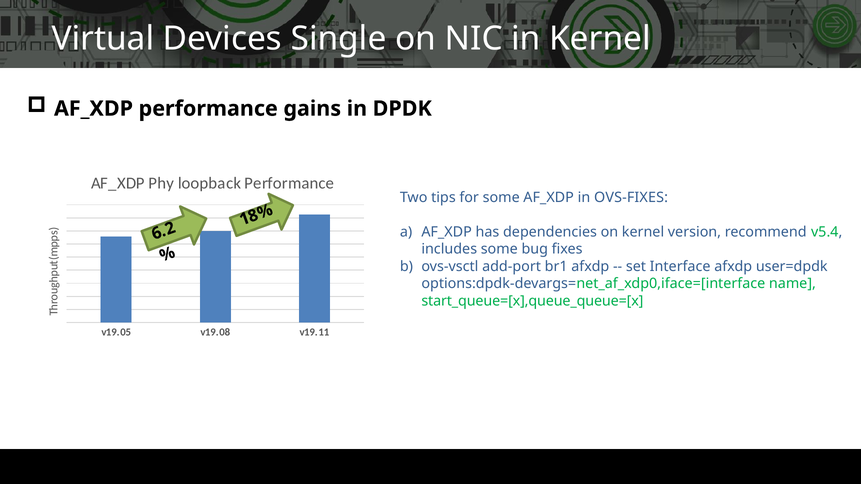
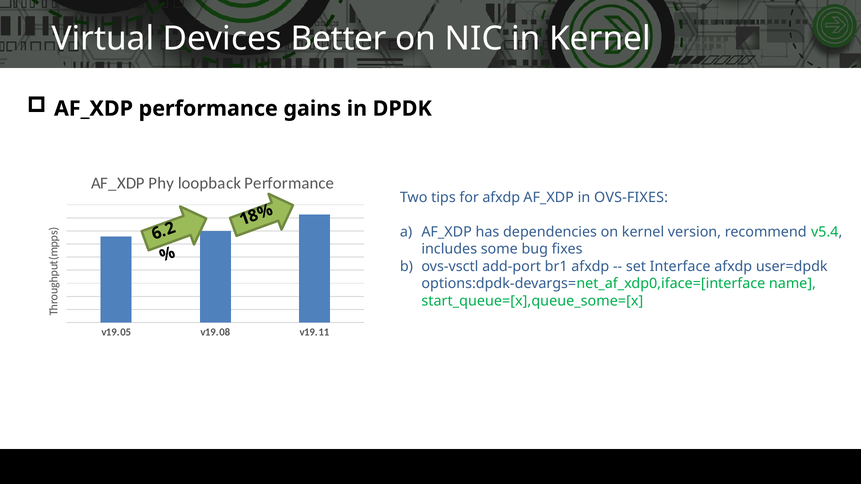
Single: Single -> Better (339, 39)
for some: some -> afxdp (501, 198)
start_queue=[x],queue_queue=[x: start_queue=[x],queue_queue=[x -> start_queue=[x],queue_some=[x (532, 301)
